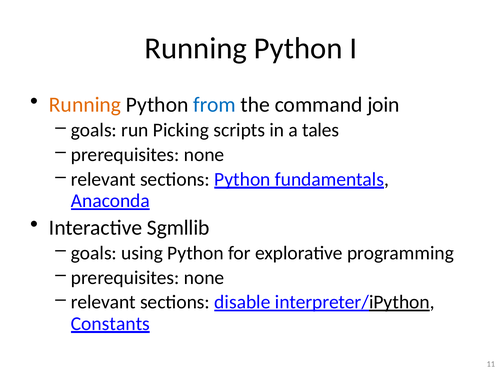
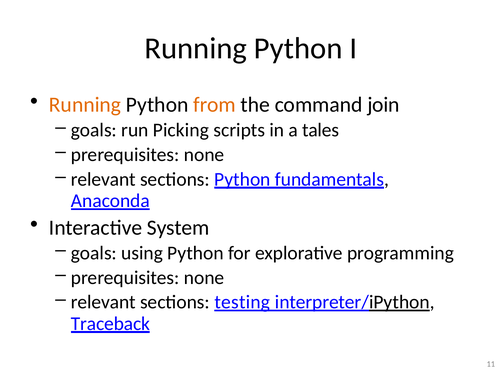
from colour: blue -> orange (215, 105)
Sgmllib: Sgmllib -> System (178, 228)
disable: disable -> testing (242, 303)
Constants: Constants -> Traceback (110, 324)
